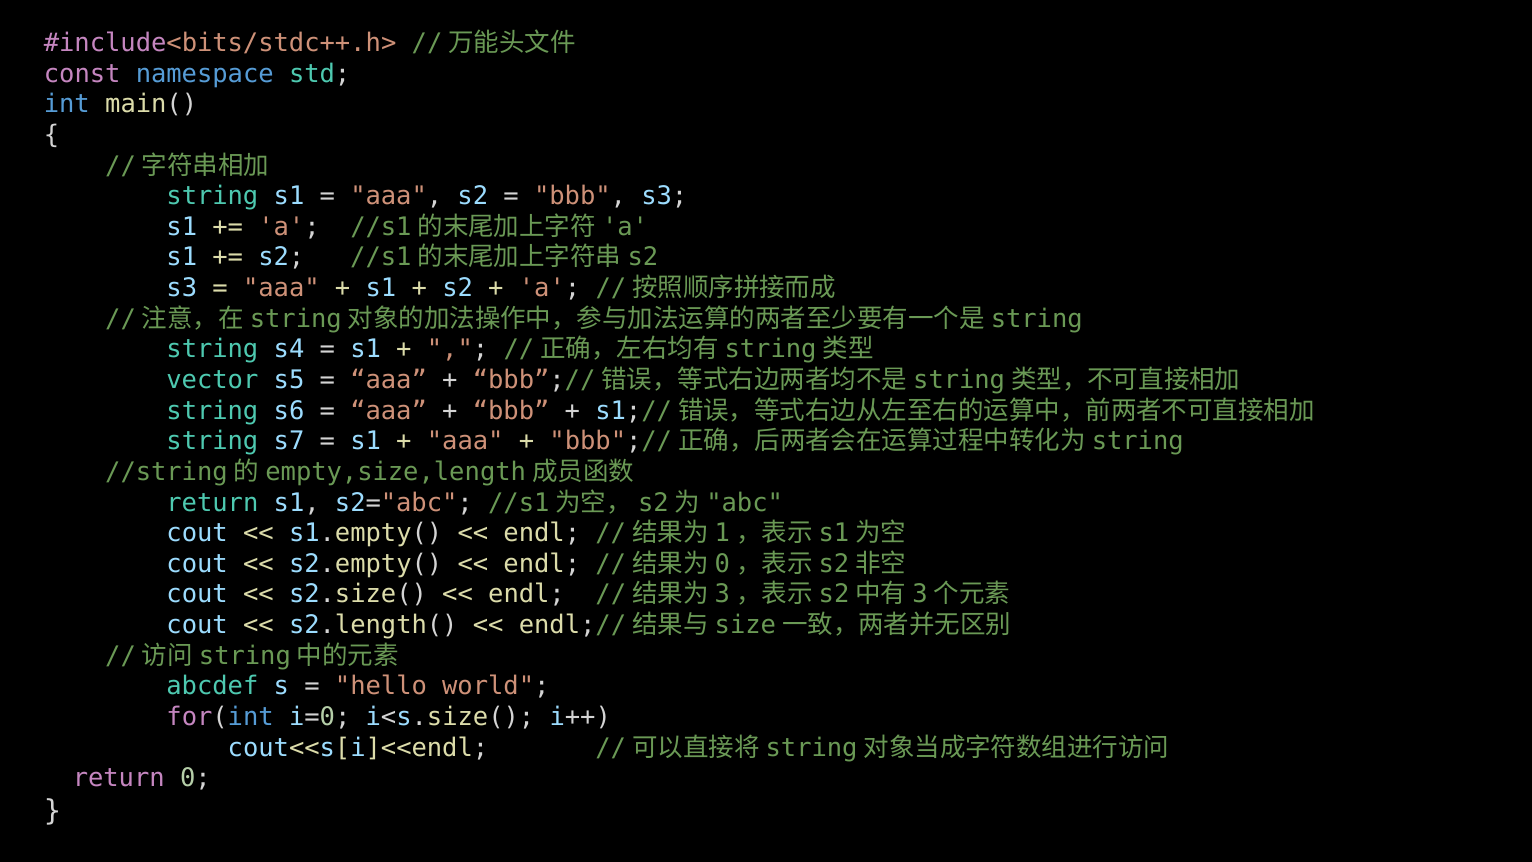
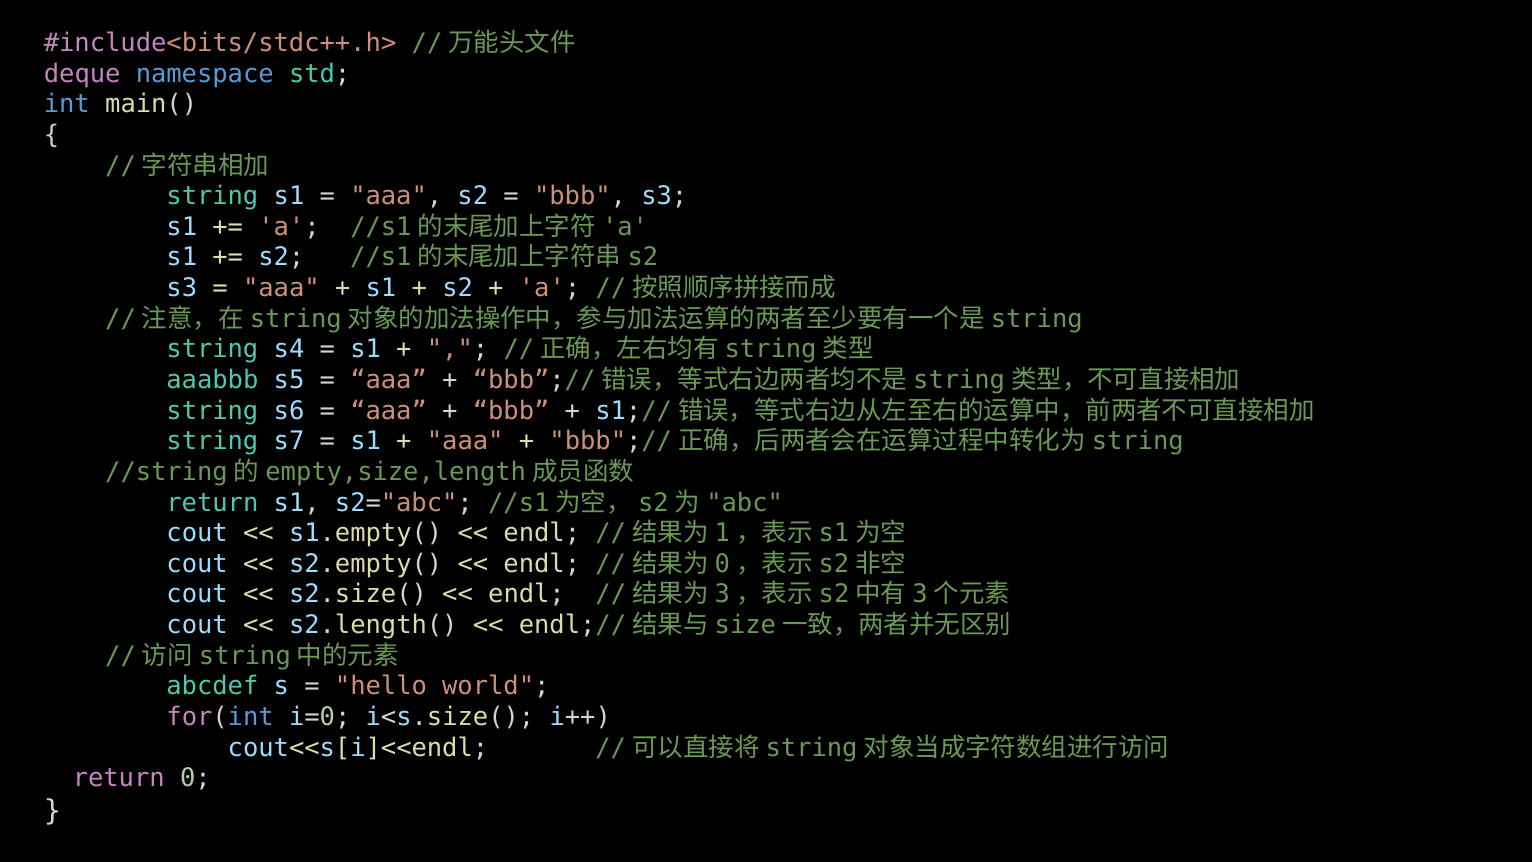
const: const -> deque (82, 74)
vector: vector -> aaabbb (212, 380)
